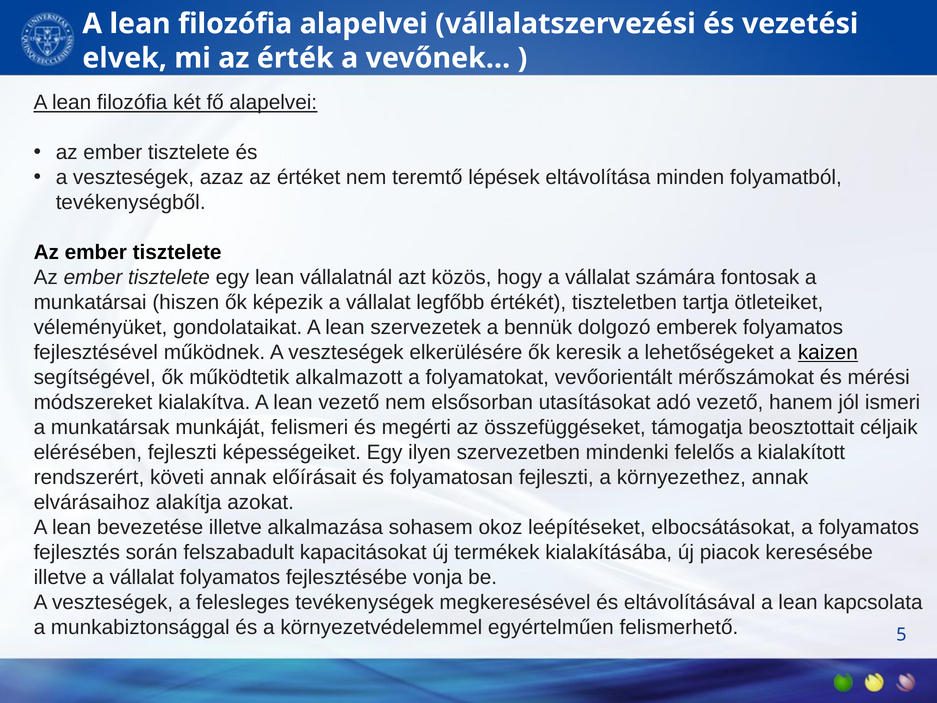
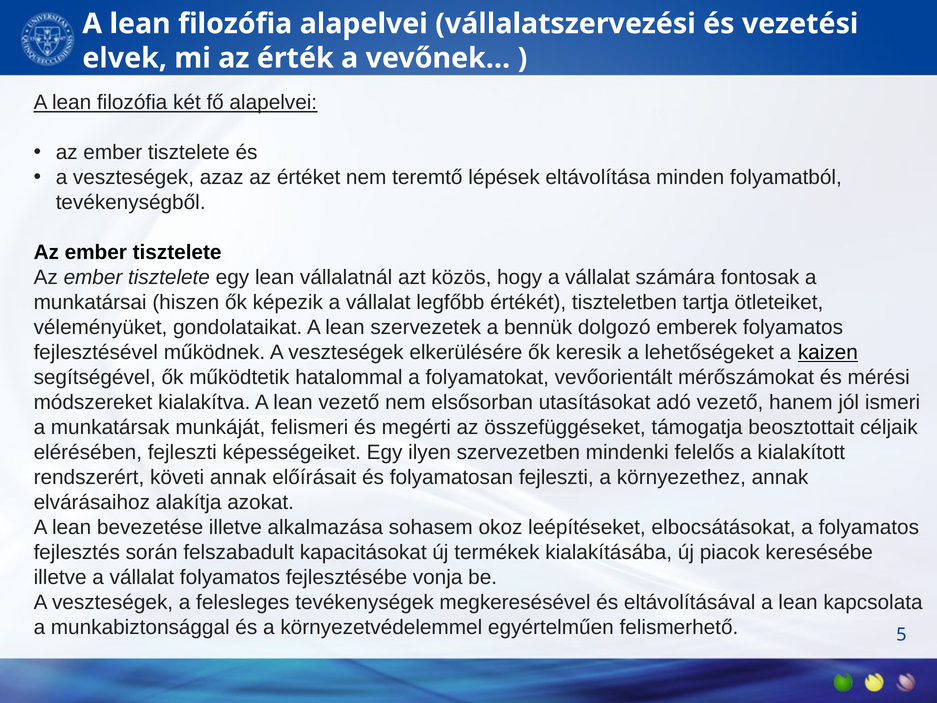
alkalmazott: alkalmazott -> hatalommal (349, 377)
